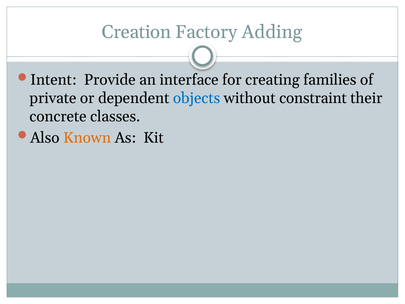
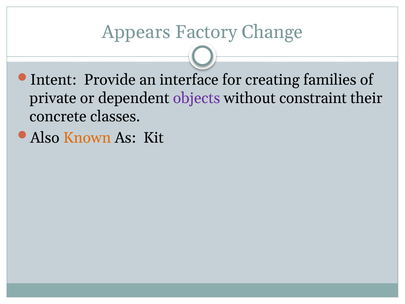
Creation: Creation -> Appears (136, 32)
Adding: Adding -> Change (272, 32)
objects colour: blue -> purple (197, 98)
